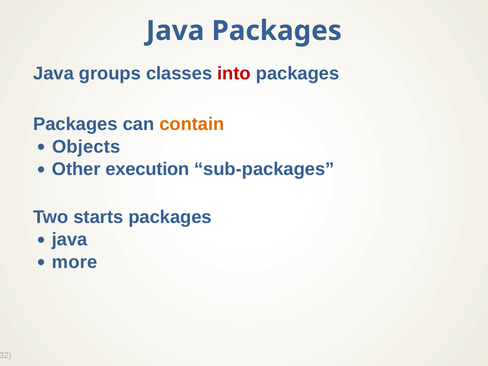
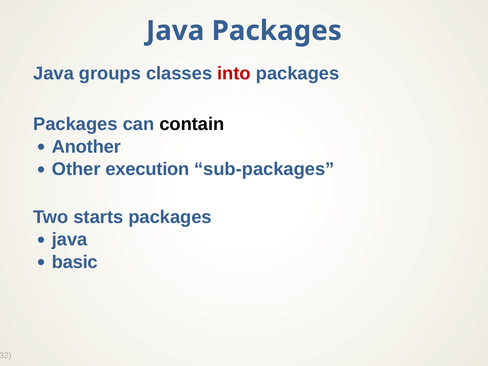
contain colour: orange -> black (192, 124)
Objects: Objects -> Another (86, 147)
more: more -> basic (75, 262)
